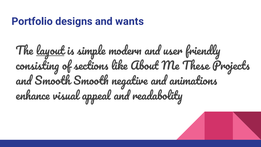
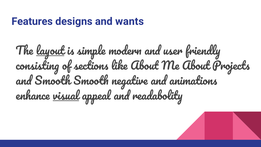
Portfolio: Portfolio -> Features (32, 21)
Me These: These -> About (196, 66)
visual underline: none -> present (66, 96)
